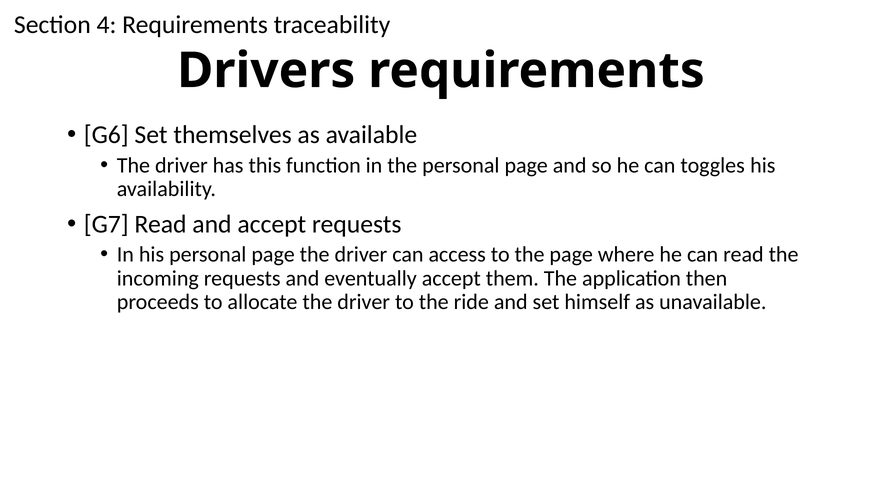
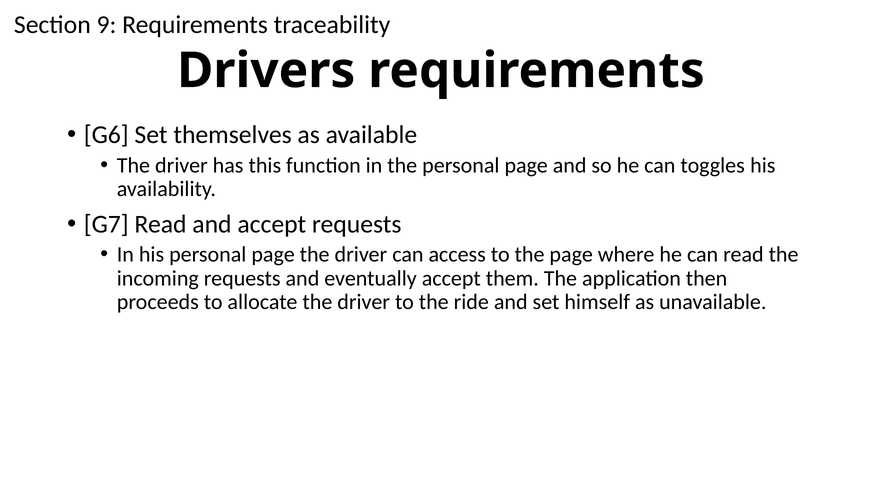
4: 4 -> 9 (106, 25)
